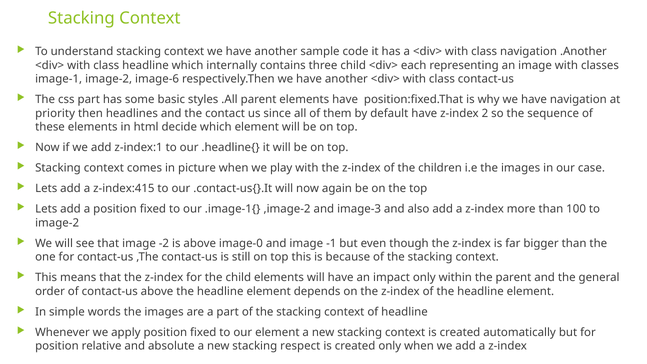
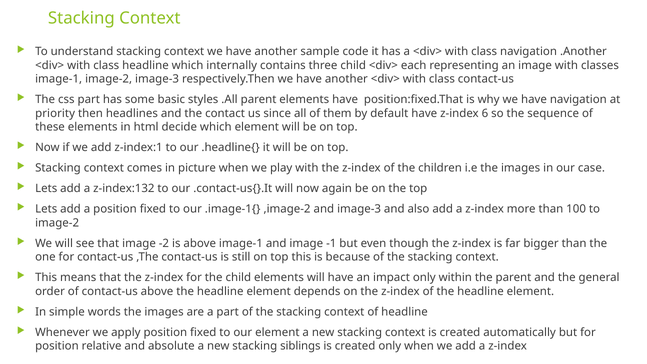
image-2 image-6: image-6 -> image-3 (157, 79)
2: 2 -> 6 (485, 113)
z-index:415: z-index:415 -> z-index:132 (124, 188)
above image-0: image-0 -> image-1 (241, 243)
respect: respect -> siblings (300, 346)
